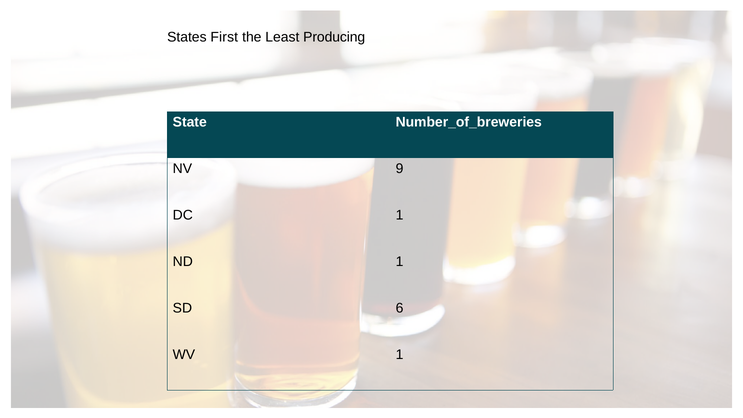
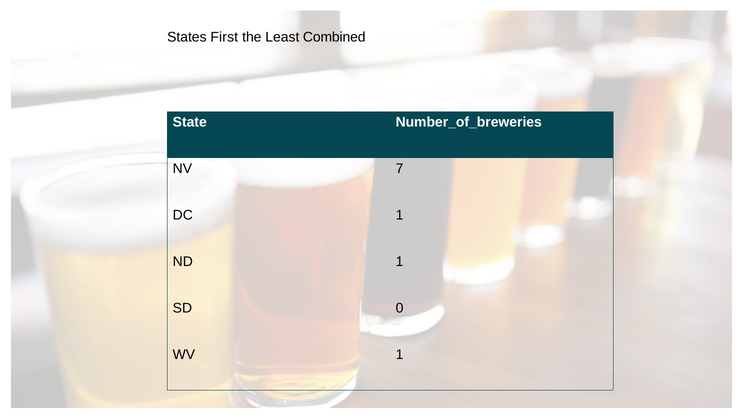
Producing: Producing -> Combined (334, 37)
9: 9 -> 7 (400, 169)
6: 6 -> 0 (400, 308)
